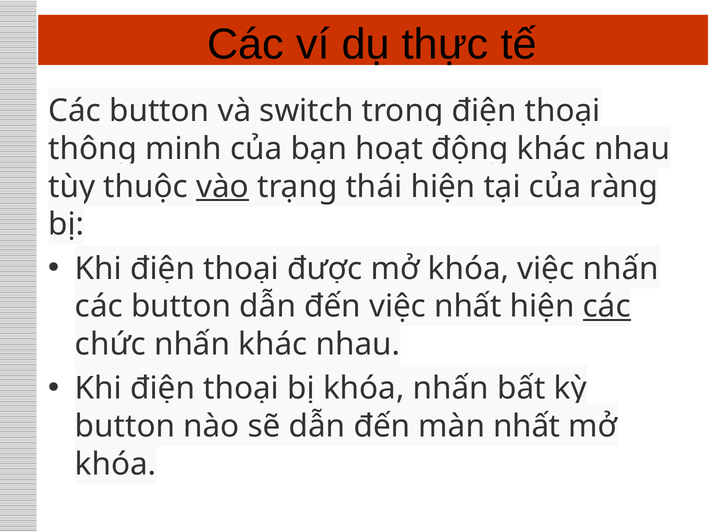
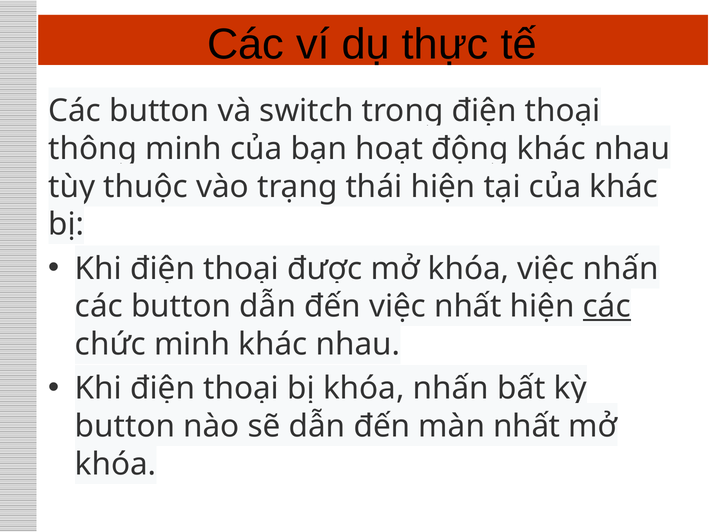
vào underline: present -> none (223, 187)
của ràng: ràng -> khác (624, 187)
chức nhấn: nhấn -> minh (192, 344)
